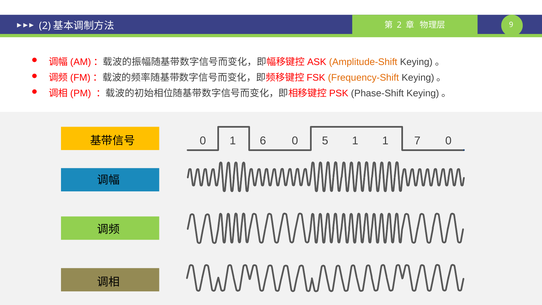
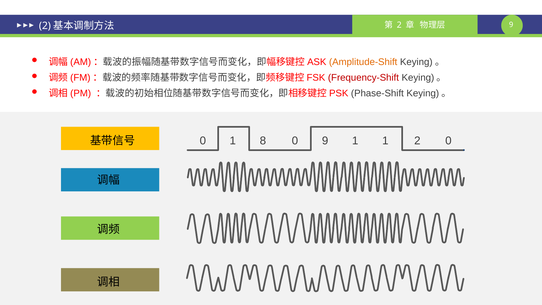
Frequency-Shift colour: orange -> red (363, 78)
6: 6 -> 8 (263, 141)
0 5: 5 -> 9 (325, 141)
1 7: 7 -> 2 (417, 141)
